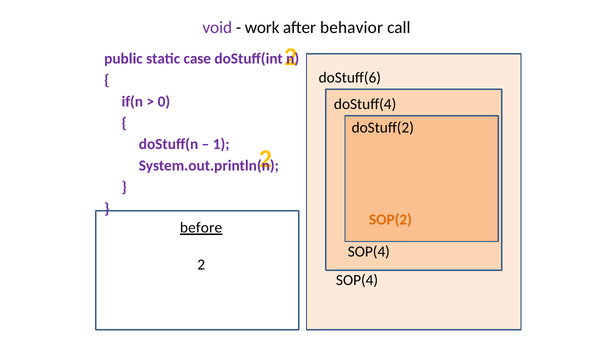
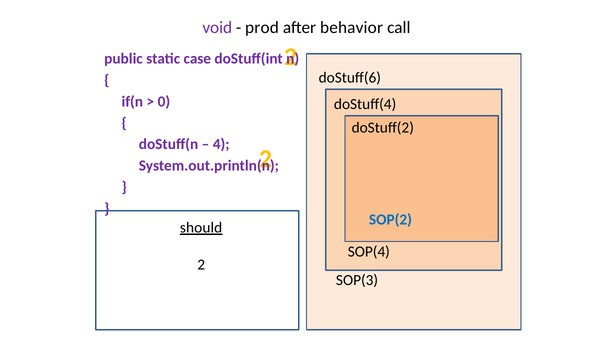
work: work -> prod (262, 28)
1: 1 -> 4 (221, 144)
SOP(2 colour: orange -> blue (390, 219)
before: before -> should (201, 228)
SOP(4: SOP(4 -> SOP(3 (357, 280)
